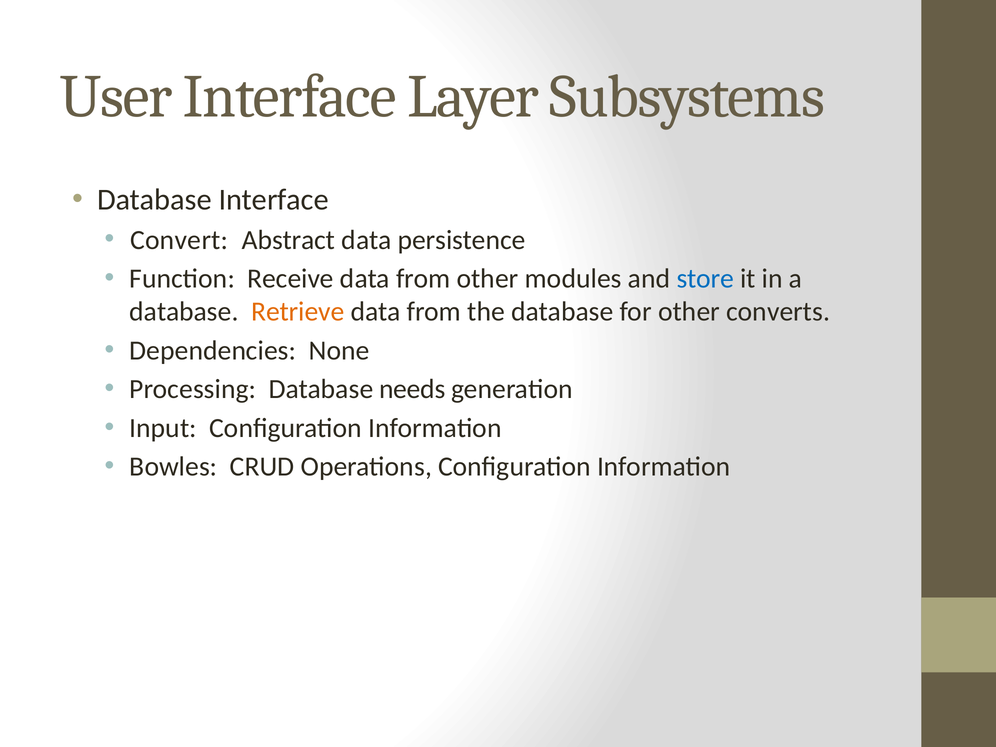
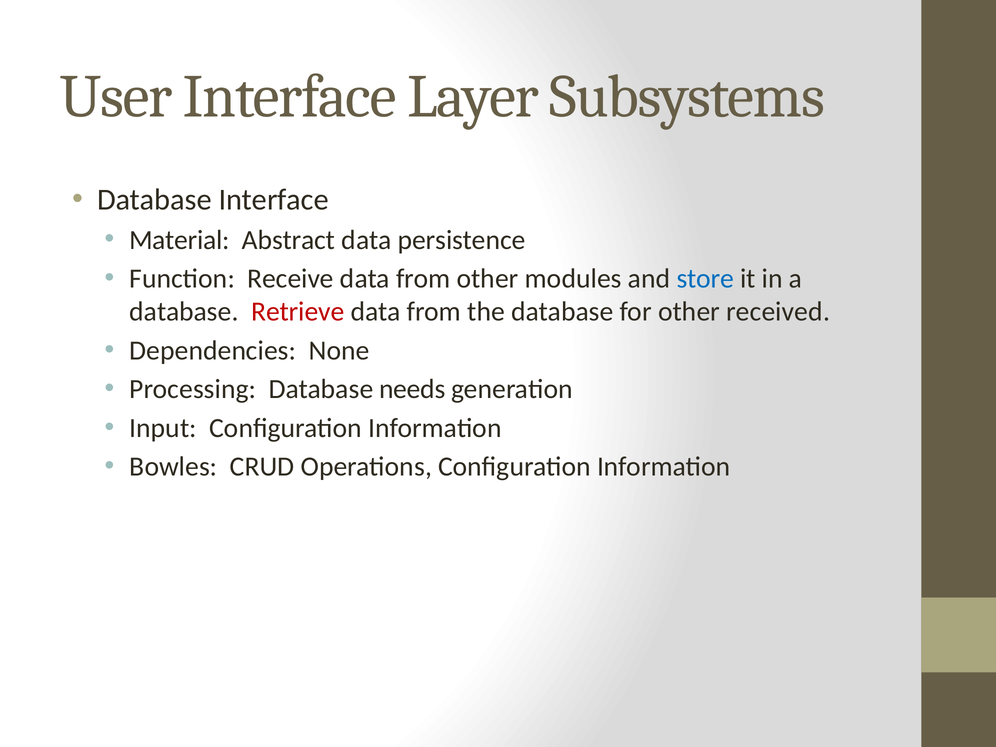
Convert: Convert -> Material (179, 240)
Retrieve colour: orange -> red (298, 312)
converts: converts -> received (778, 312)
